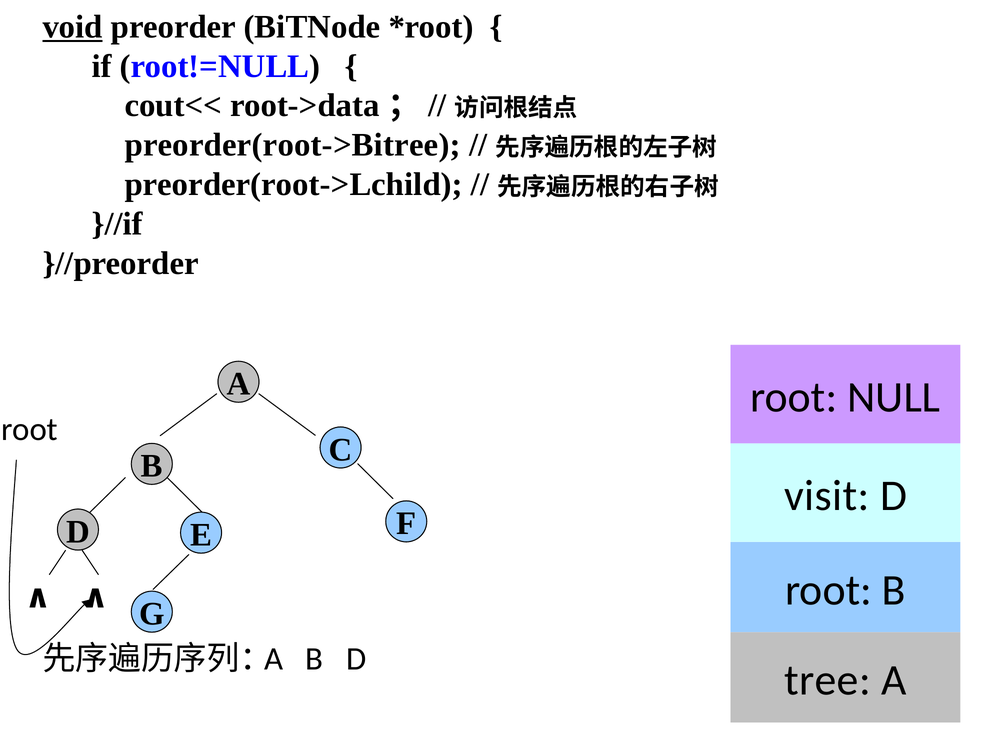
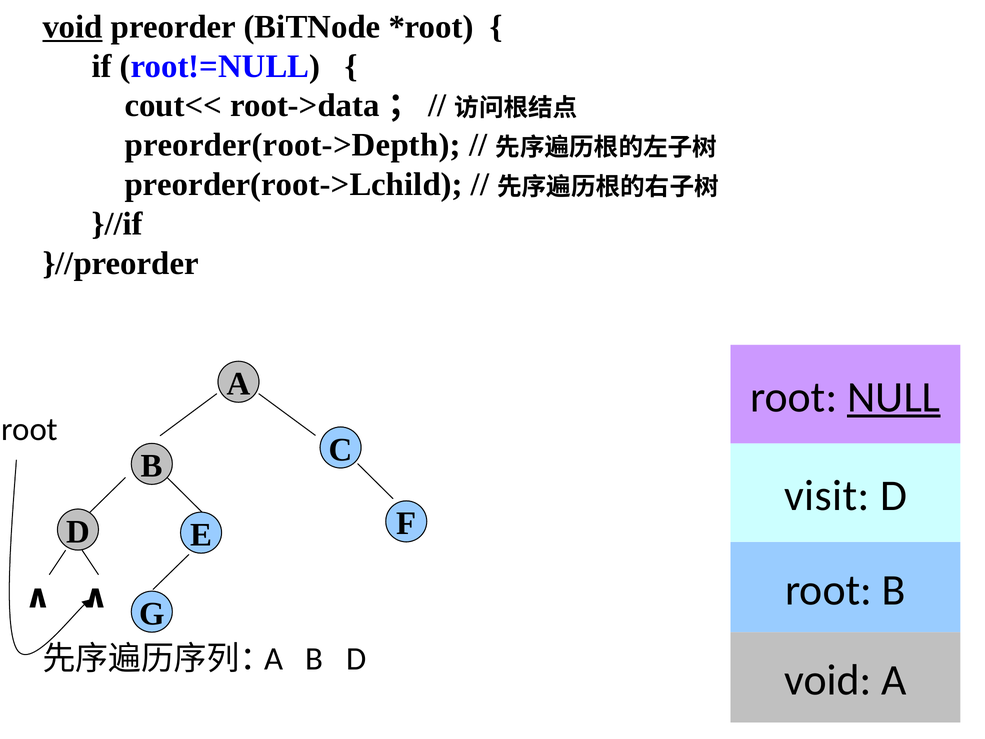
preorder(root->Bitree: preorder(root->Bitree -> preorder(root->Depth (293, 145)
NULL underline: none -> present (894, 397)
tree: tree -> void (828, 680)
